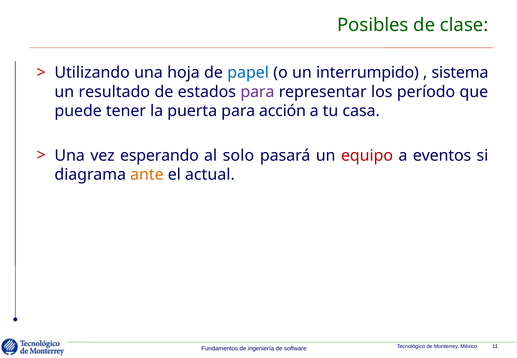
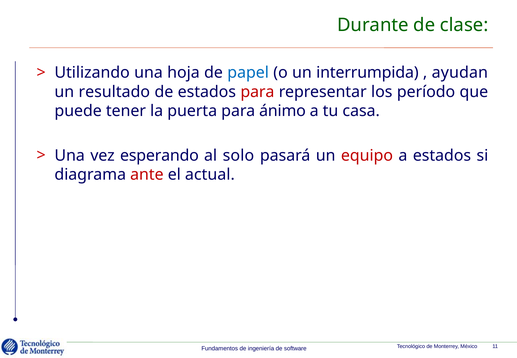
Posibles: Posibles -> Durante (373, 25)
interrumpido: interrumpido -> interrumpida (367, 73)
sistema: sistema -> ayudan (460, 73)
para colour: purple -> red (257, 92)
acción: acción -> ánimo (282, 111)
a eventos: eventos -> estados (442, 155)
ante colour: orange -> red (147, 174)
